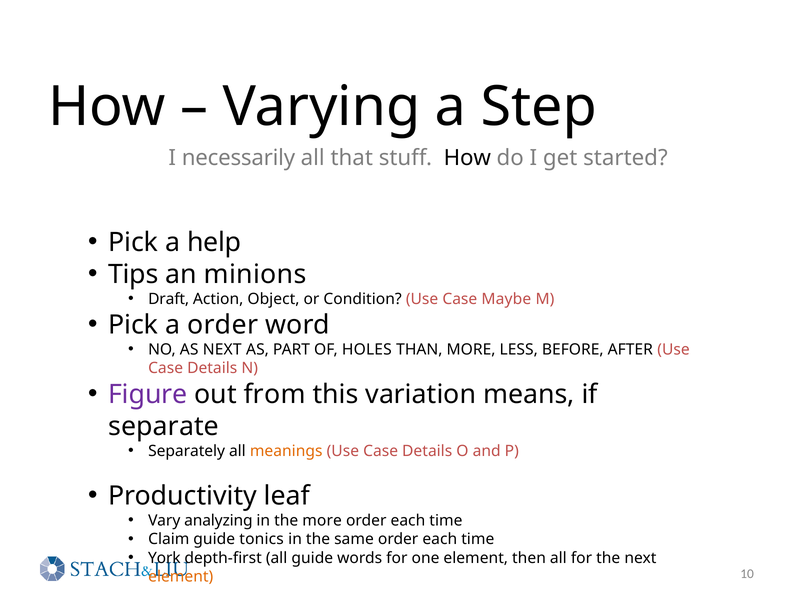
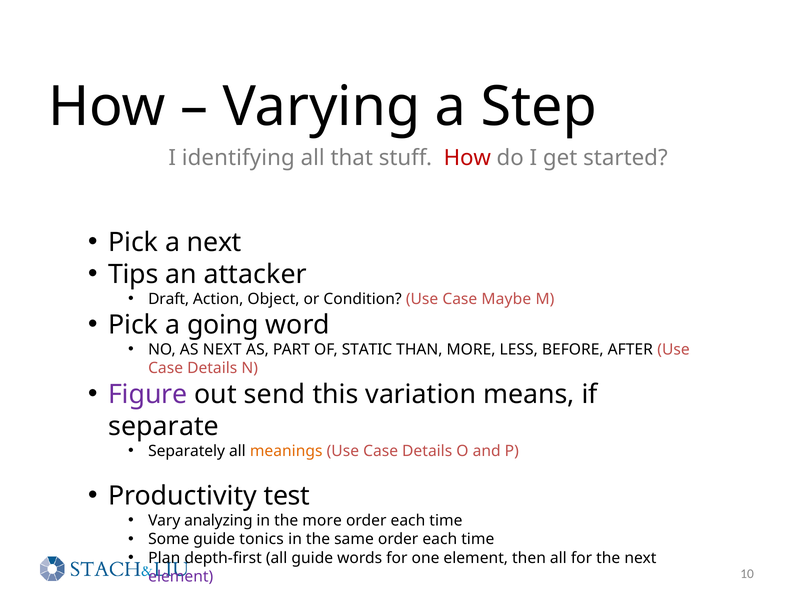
necessarily: necessarily -> identifying (238, 158)
How colour: black -> red (467, 158)
a help: help -> next (214, 242)
minions: minions -> attacker (255, 274)
a order: order -> going (223, 325)
HOLES: HOLES -> STATIC (367, 350)
from: from -> send (275, 395)
leaf: leaf -> test (287, 496)
Claim: Claim -> Some (169, 540)
York: York -> Plan (164, 558)
element colour: orange -> purple (181, 577)
